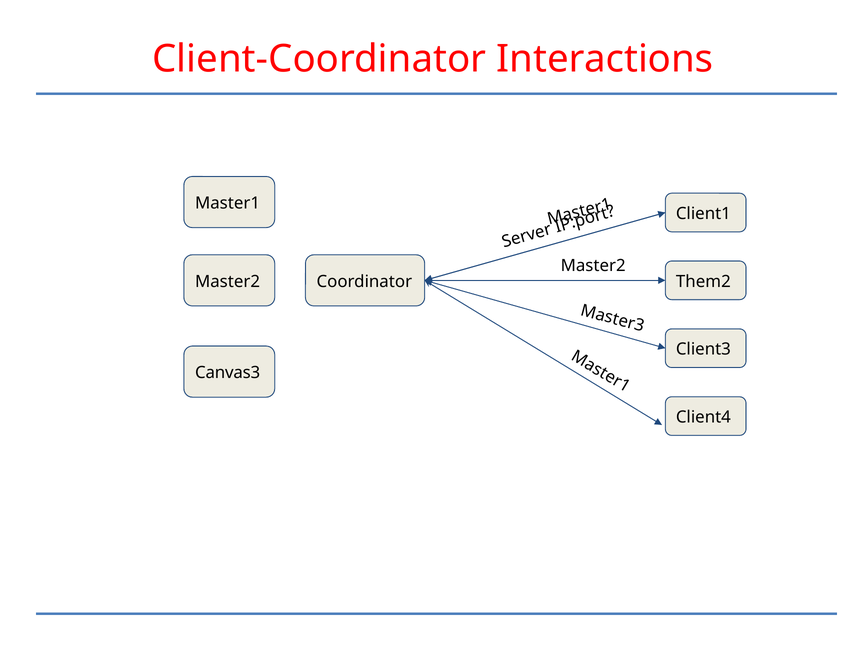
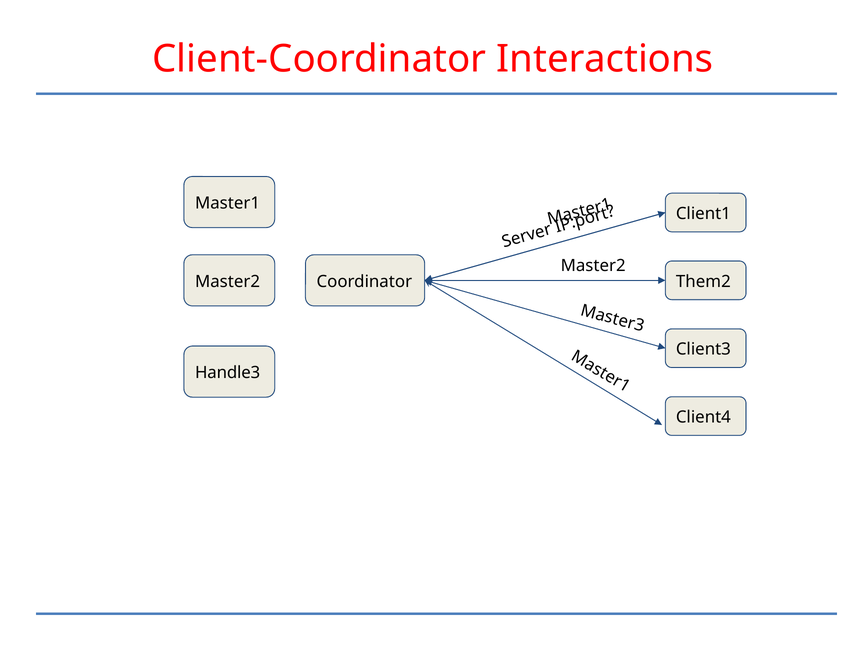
Canvas3: Canvas3 -> Handle3 (228, 372)
